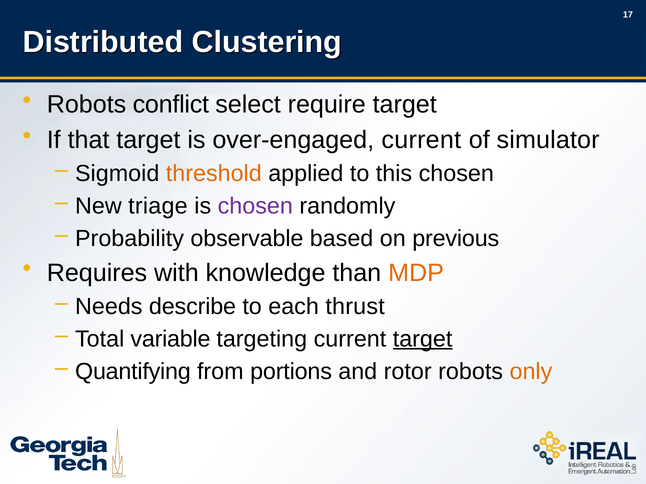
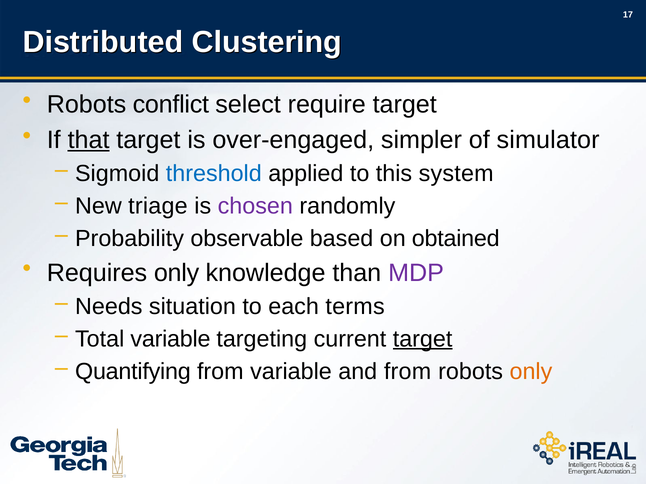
that underline: none -> present (89, 140)
over-engaged current: current -> simpler (421, 140)
threshold colour: orange -> blue (214, 174)
this chosen: chosen -> system (456, 174)
previous: previous -> obtained (456, 239)
Requires with: with -> only (177, 273)
MDP colour: orange -> purple (416, 273)
describe: describe -> situation (192, 307)
thrust: thrust -> terms (355, 307)
from portions: portions -> variable (291, 372)
and rotor: rotor -> from (408, 372)
